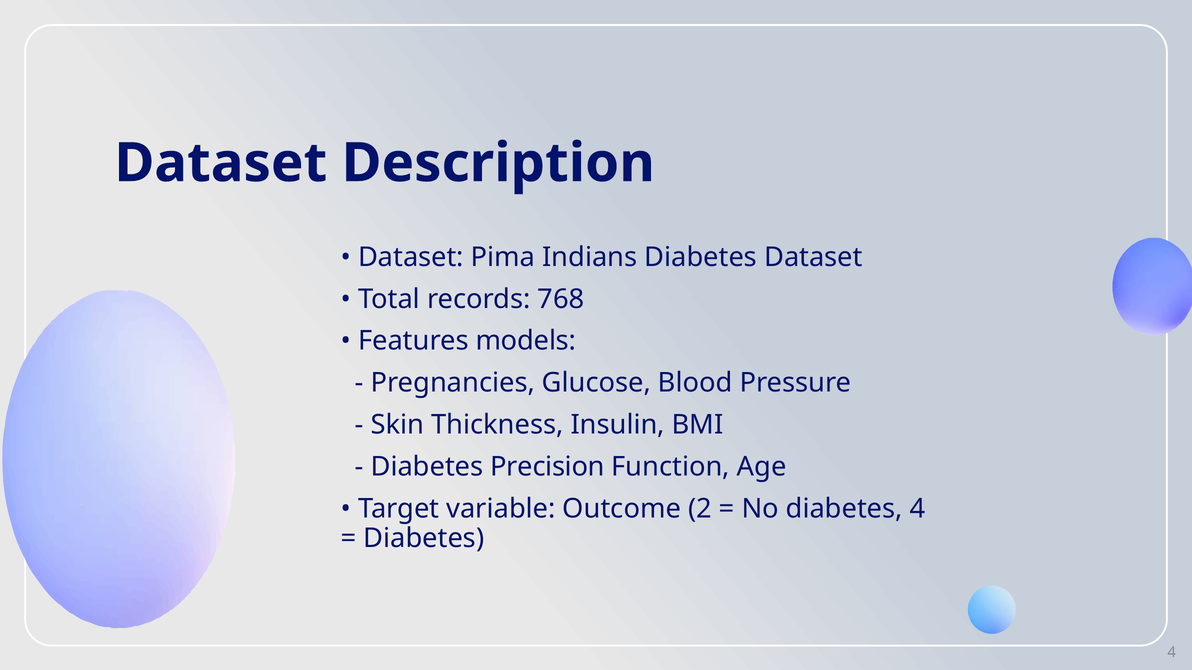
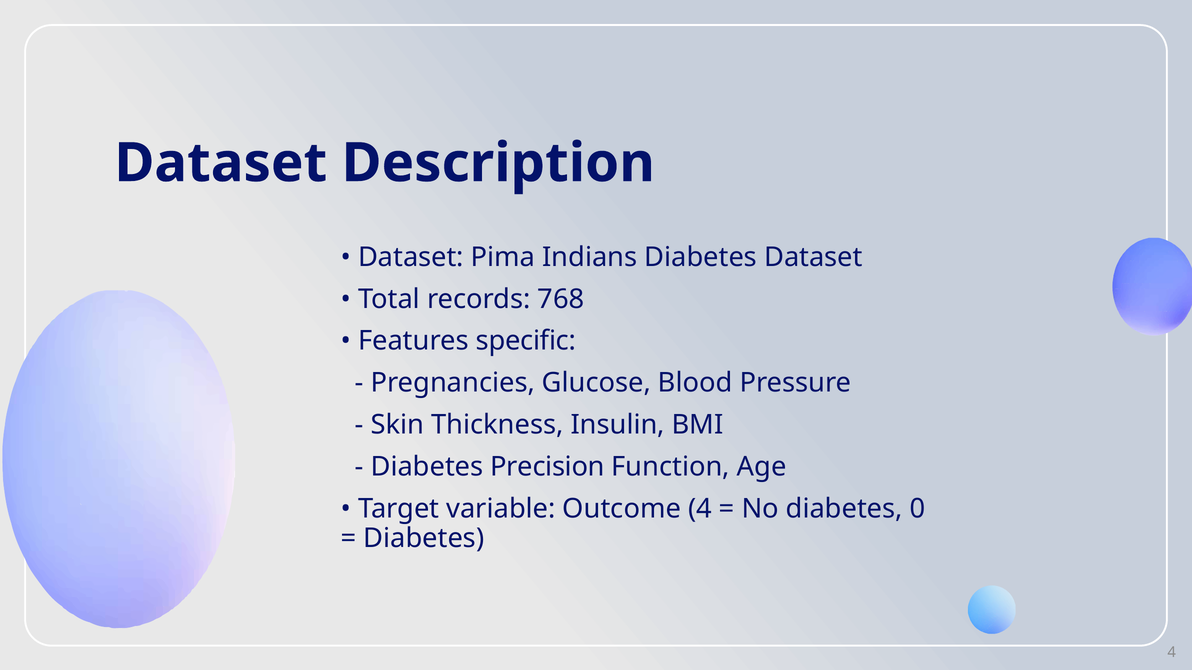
models: models -> specific (526, 341)
Outcome 2: 2 -> 4 (700, 509)
No diabetes 4: 4 -> 0 (917, 509)
